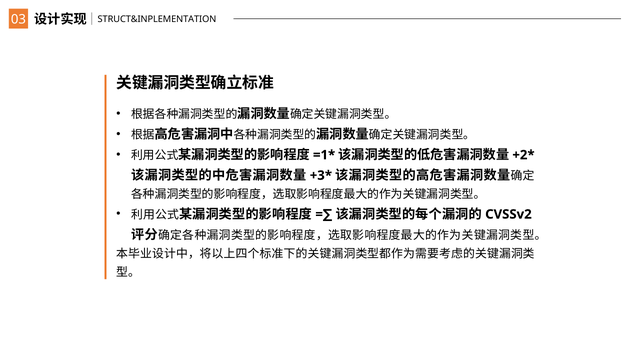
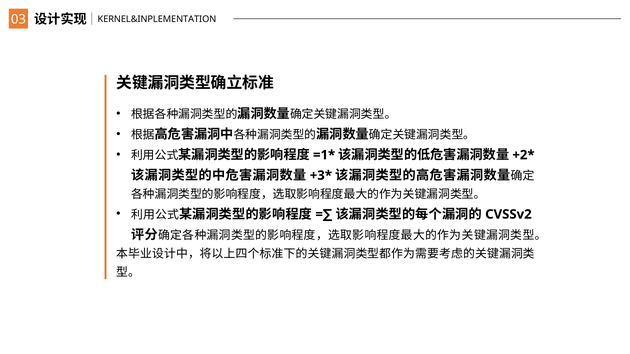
STRUCT&INPLEMENTATION: STRUCT&INPLEMENTATION -> KERNEL&INPLEMENTATION (157, 19)
